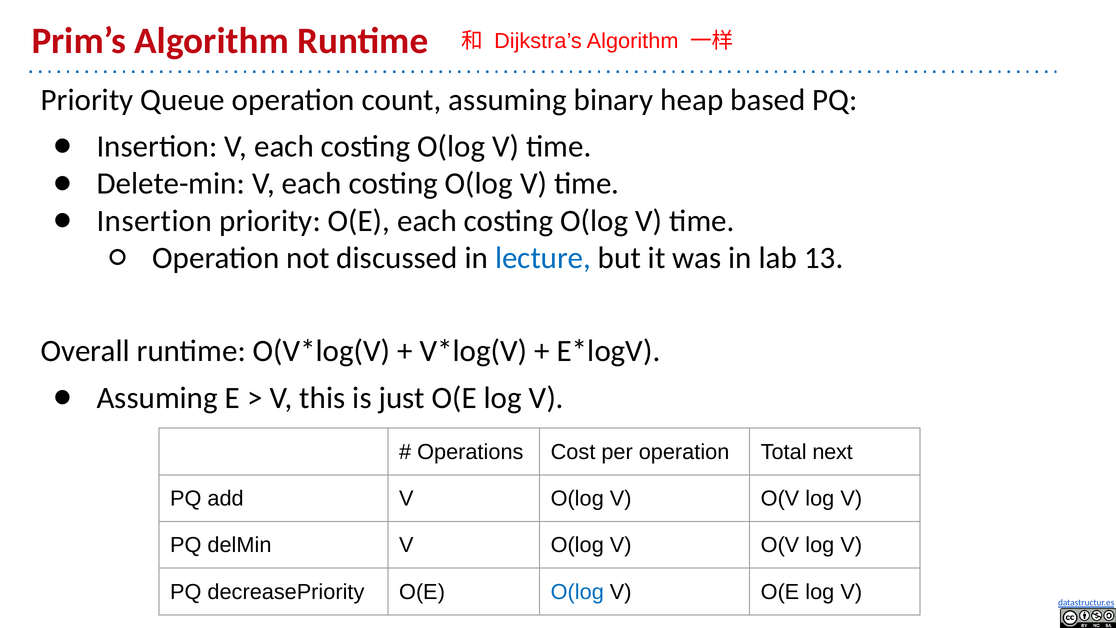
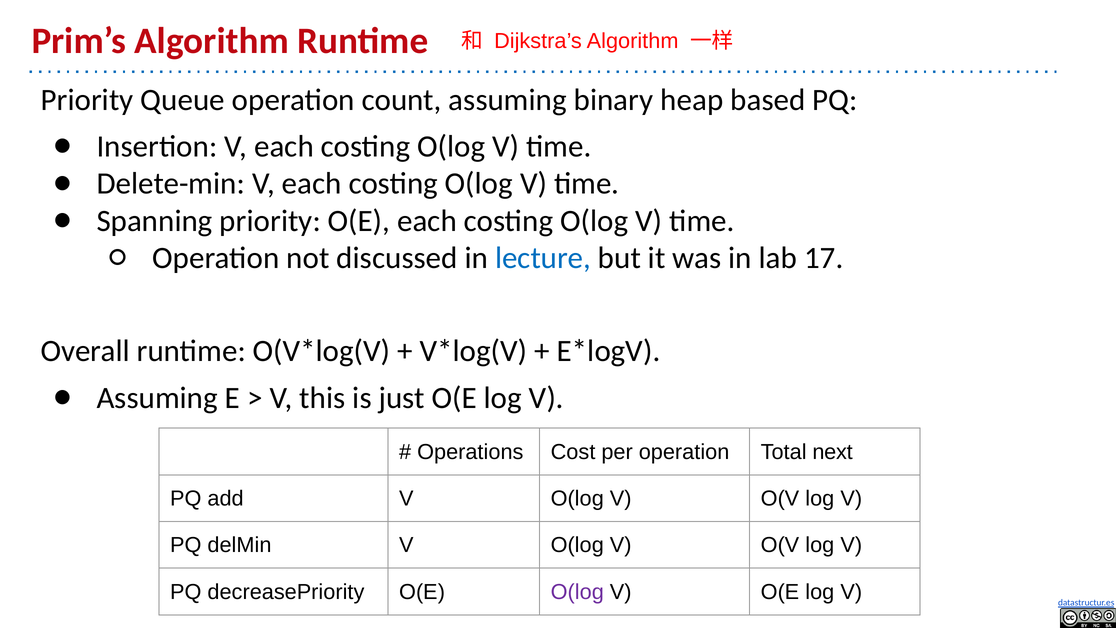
Insertion: Insertion -> Spanning (155, 221)
13: 13 -> 17 (824, 258)
O(log colour: blue -> purple (577, 592)
